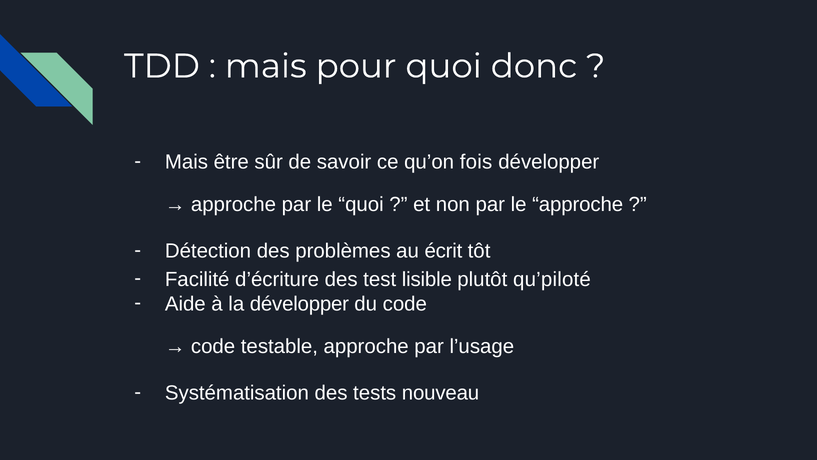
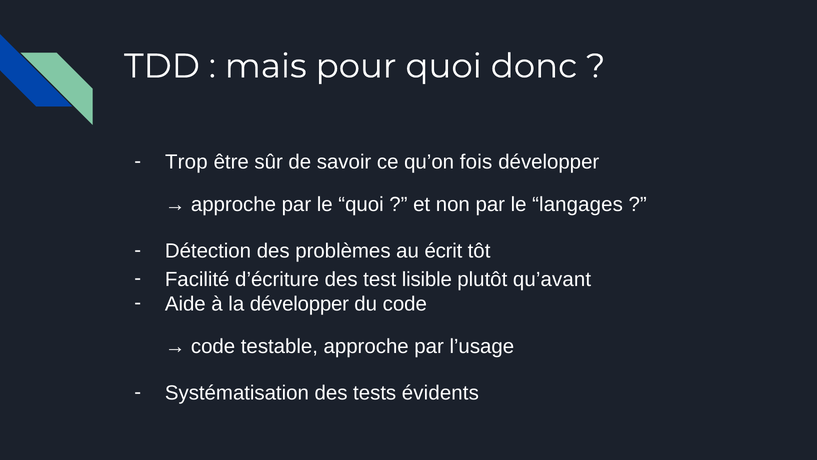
Mais: Mais -> Trop (186, 162)
le approche: approche -> langages (578, 205)
qu’piloté: qu’piloté -> qu’avant (552, 279)
nouveau: nouveau -> évidents (440, 393)
